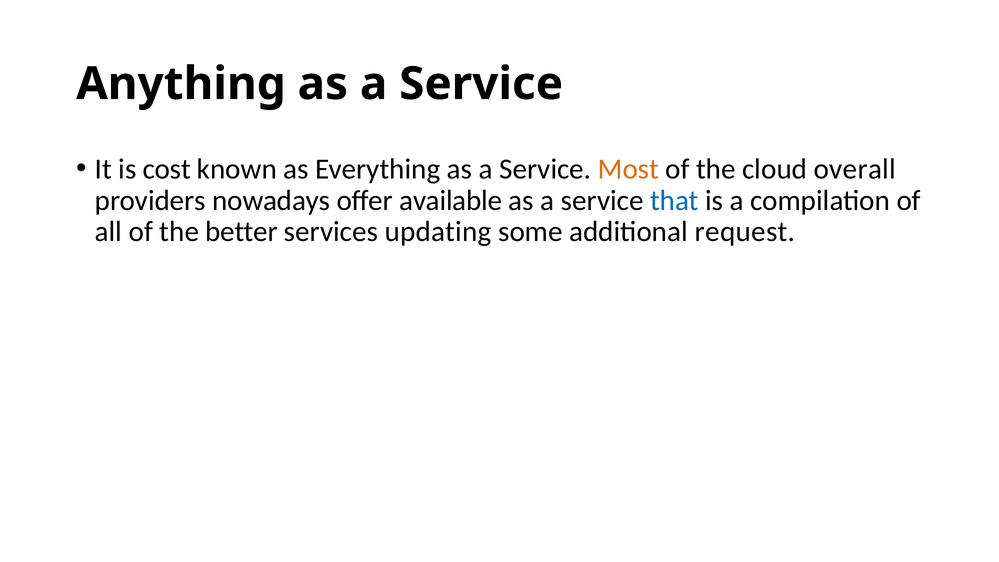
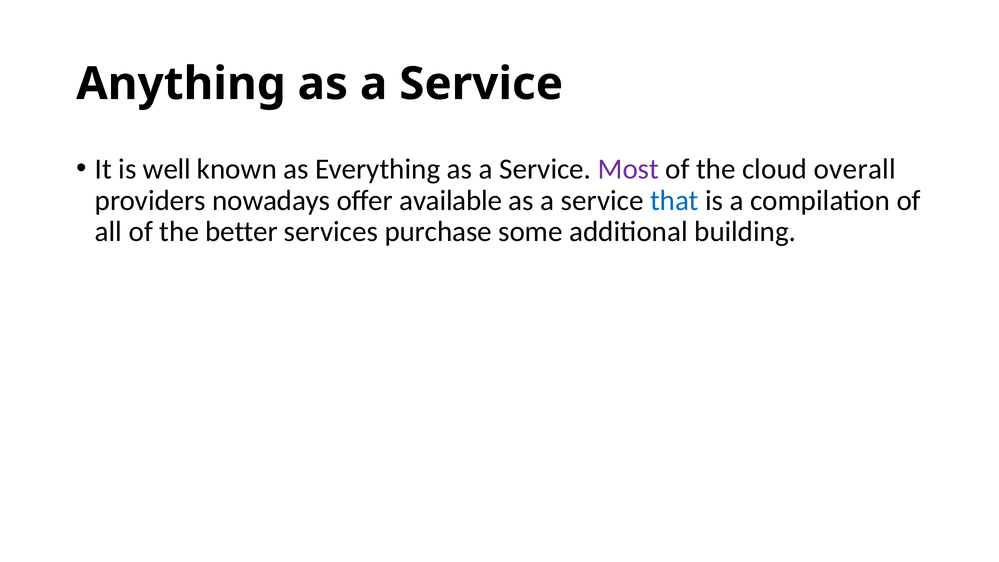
cost: cost -> well (167, 169)
Most colour: orange -> purple (628, 169)
updating: updating -> purchase (438, 232)
request: request -> building (745, 232)
